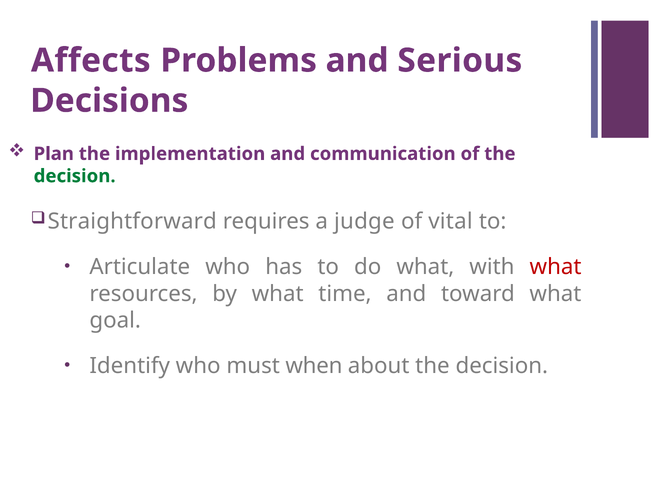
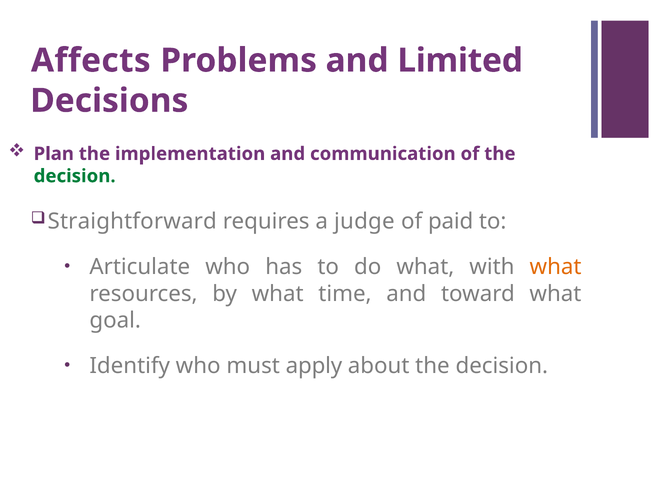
Serious: Serious -> Limited (460, 61)
vital: vital -> paid (451, 222)
what colour: red -> orange (556, 267)
when: when -> apply (314, 366)
